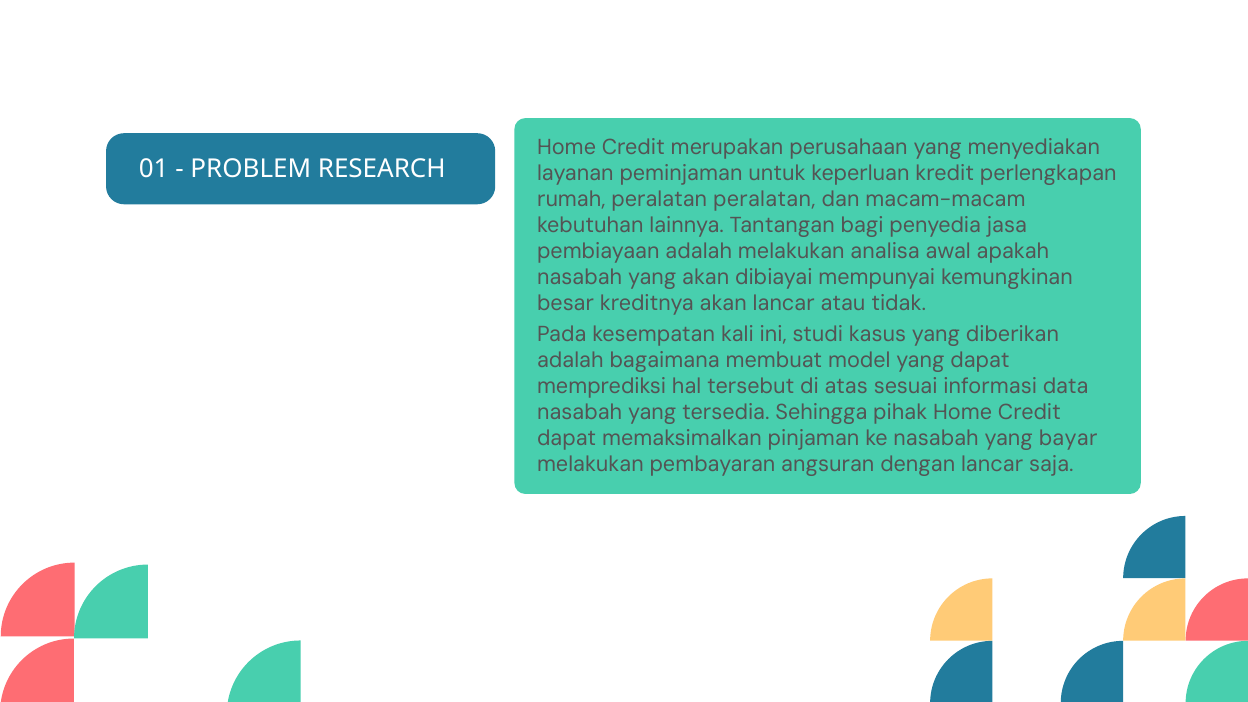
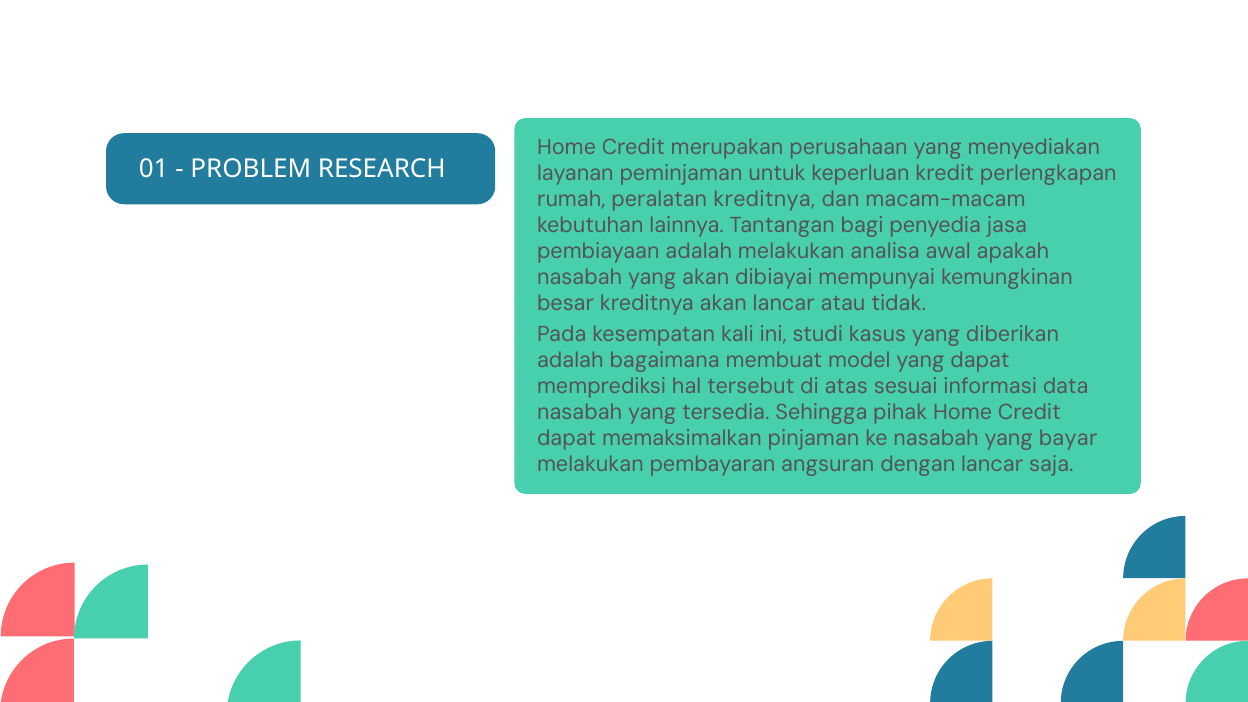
peralatan peralatan: peralatan -> kreditnya (764, 200)
